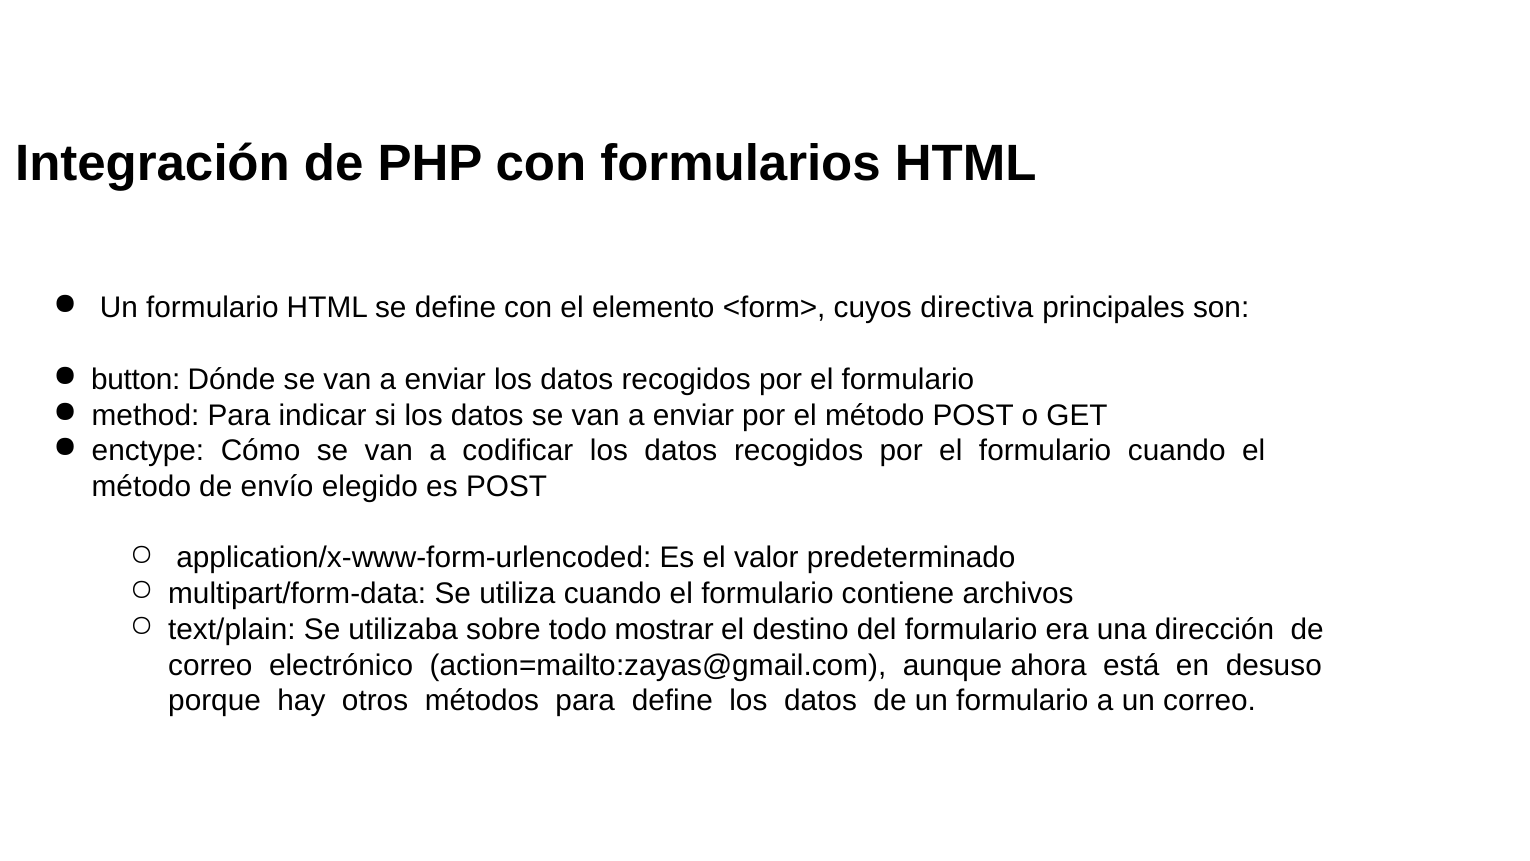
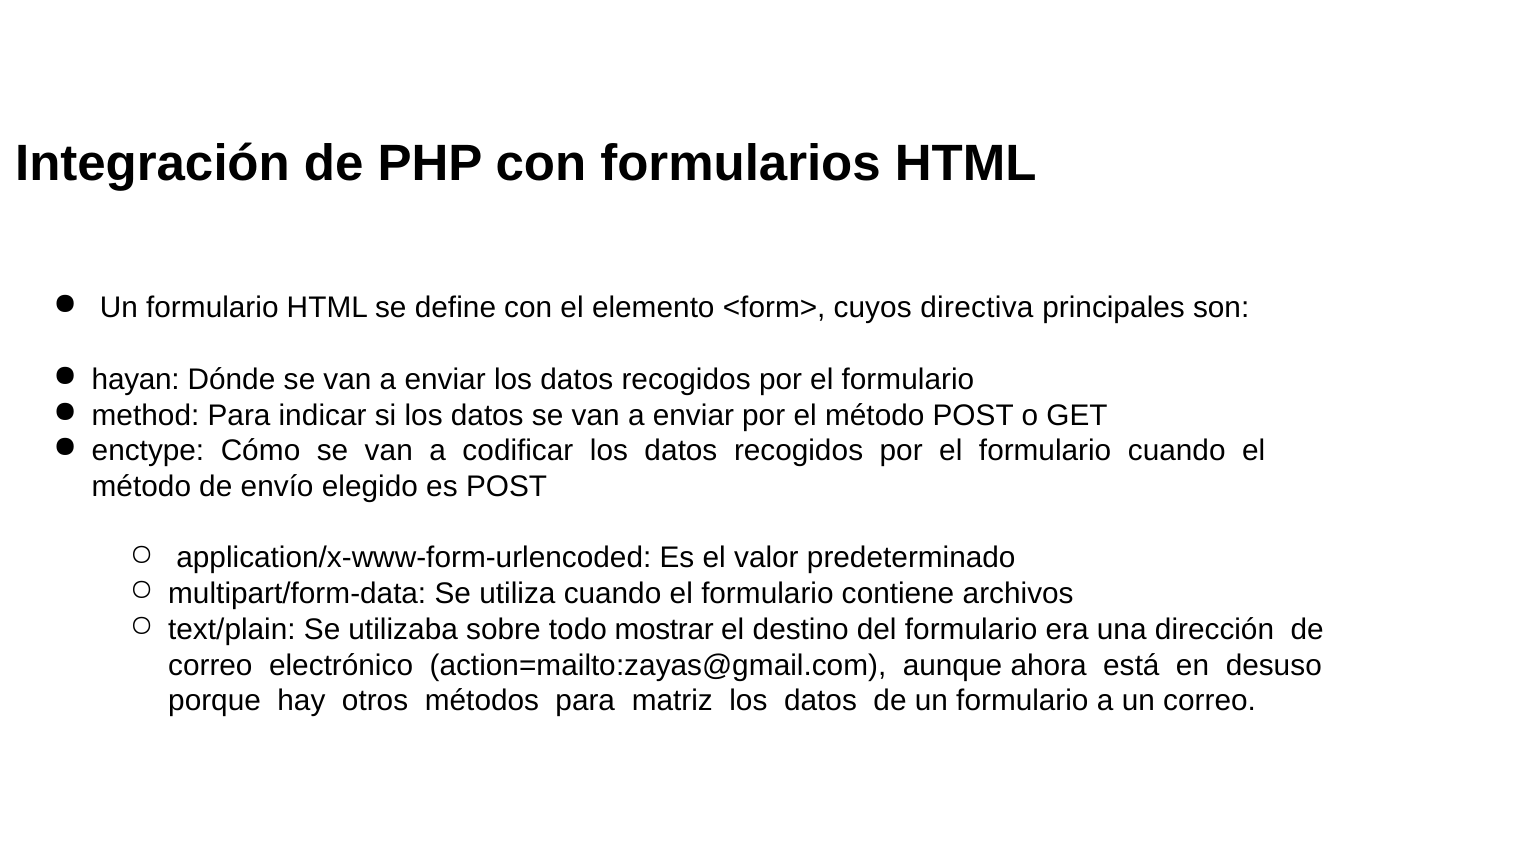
button: button -> hayan (136, 379)
para define: define -> matriz (672, 701)
